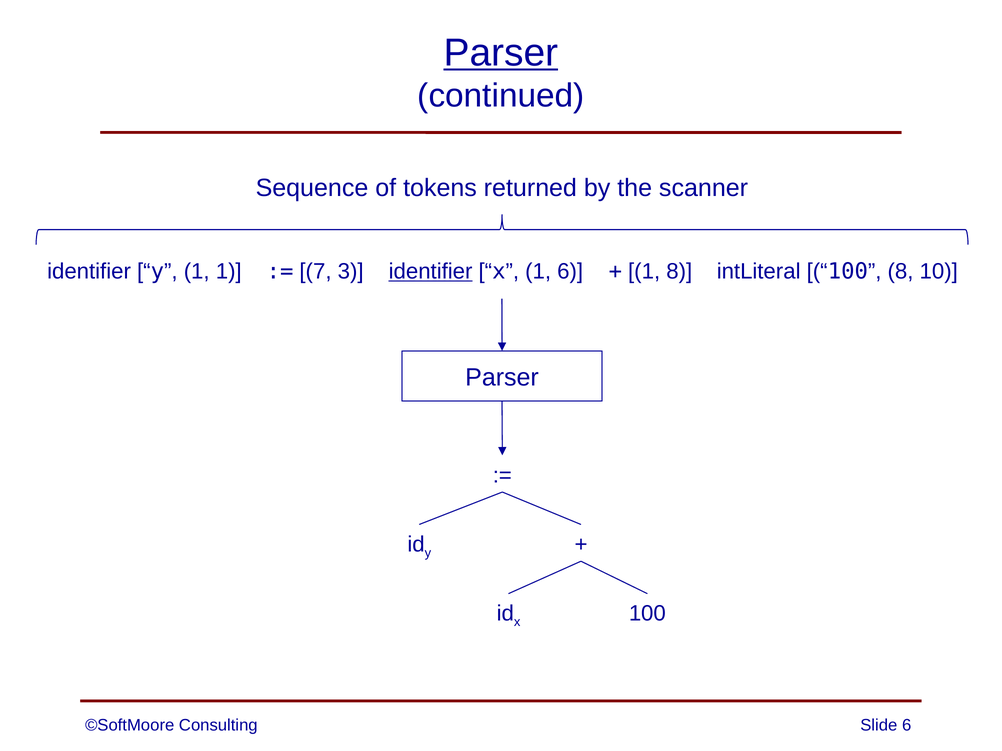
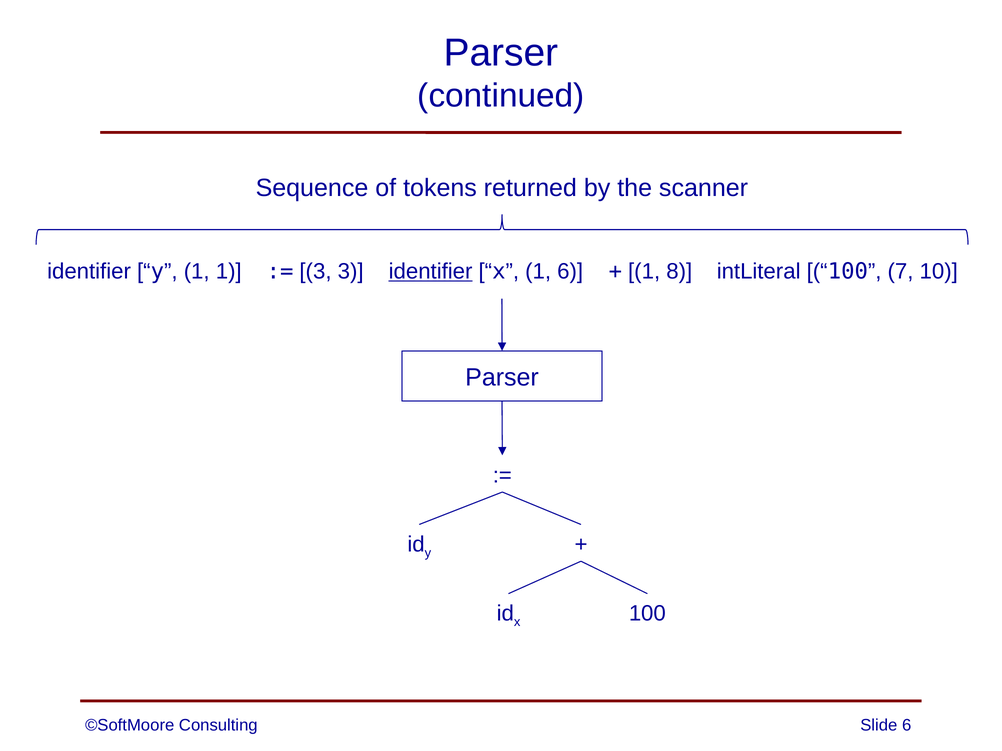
Parser underline: present -> none (501, 53)
7: 7 -> 3 (315, 272)
100 8: 8 -> 7 (901, 272)
